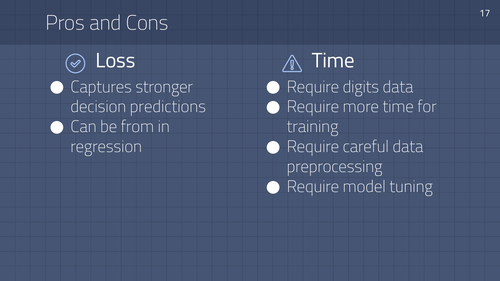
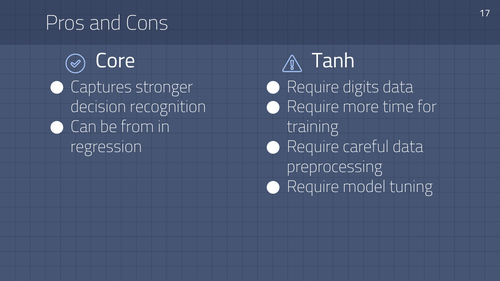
Loss: Loss -> Core (115, 61)
Time: Time -> Tanh (333, 61)
predictions: predictions -> recognition (168, 107)
